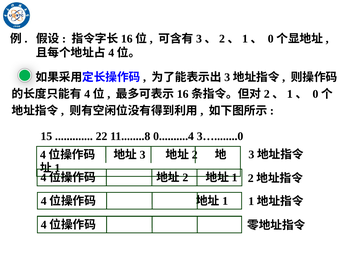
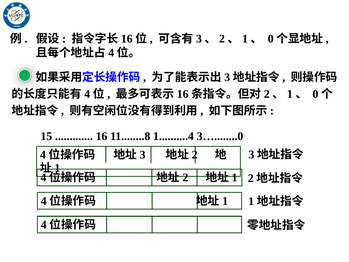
22: 22 -> 16 (102, 136)
0..........4: 0..........4 -> 1..........4 (174, 136)
